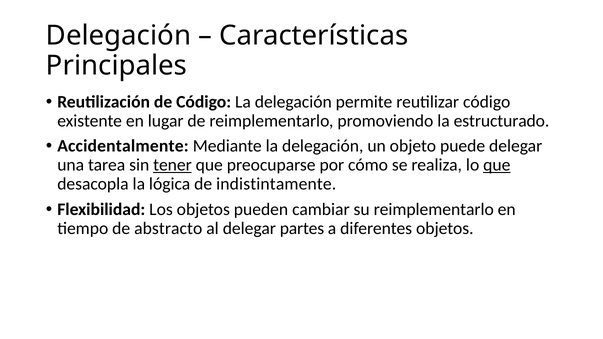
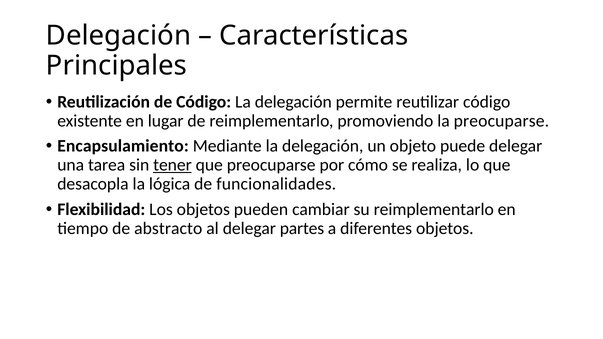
la estructurado: estructurado -> preocuparse (501, 121)
Accidentalmente: Accidentalmente -> Encapsulamiento (123, 146)
que underline: present -> none (497, 165)
indistintamente: indistintamente -> funcionalidades (276, 184)
